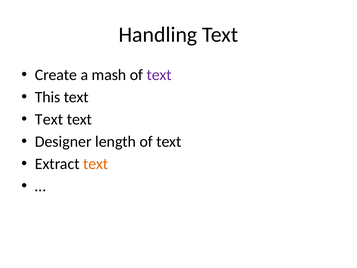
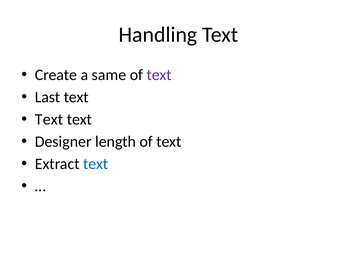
mash: mash -> same (109, 75)
This: This -> Last (48, 97)
text colour: orange -> blue (96, 164)
